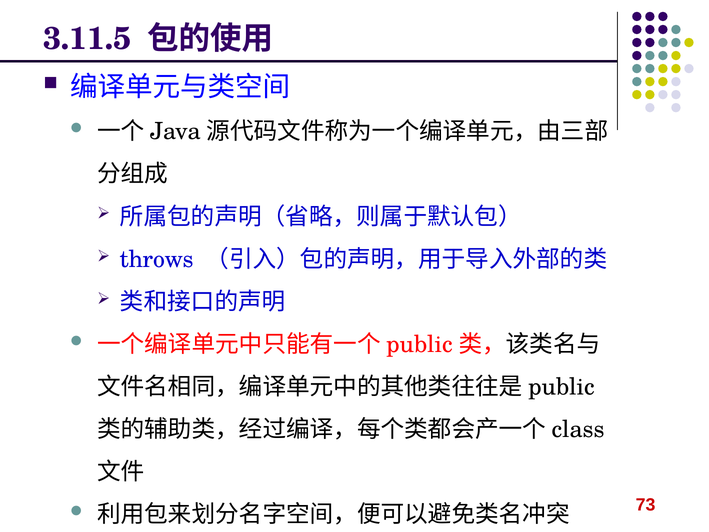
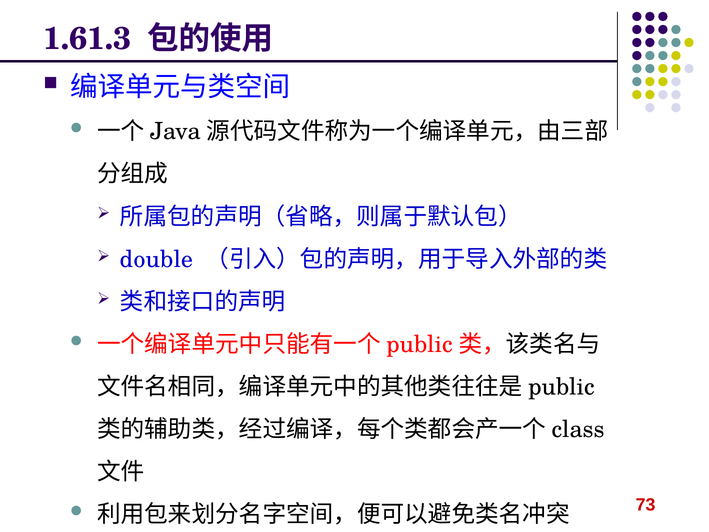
3.11.5: 3.11.5 -> 1.61.3 (87, 39)
throws: throws -> double (156, 259)
